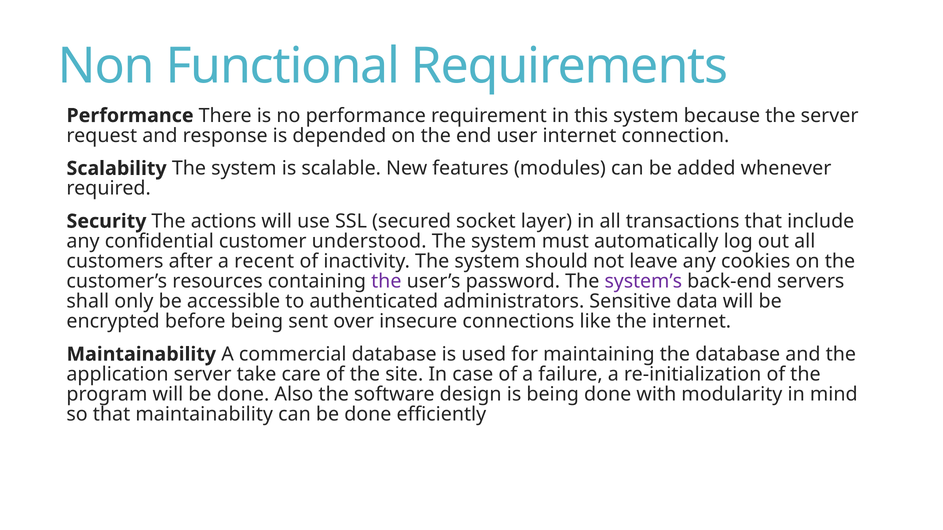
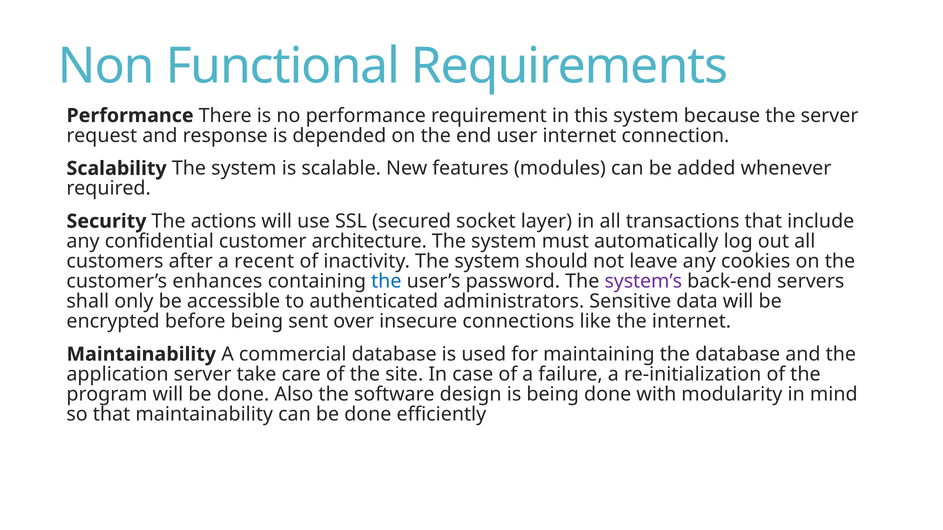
understood: understood -> architecture (369, 241)
resources: resources -> enhances (217, 282)
the colour: purple -> blue (386, 282)
